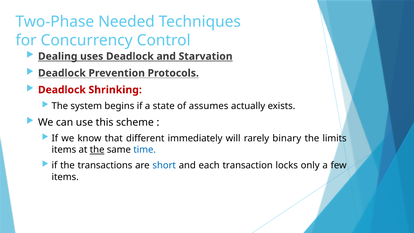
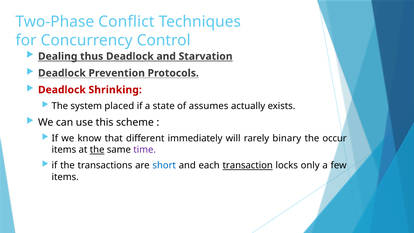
Needed: Needed -> Conflict (126, 22)
uses: uses -> thus (92, 56)
begins: begins -> placed (119, 106)
limits: limits -> occur (335, 138)
time colour: blue -> purple (145, 150)
transaction underline: none -> present (248, 165)
